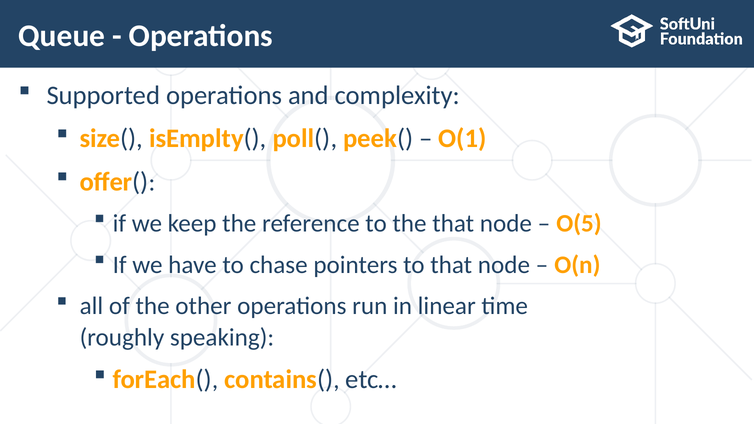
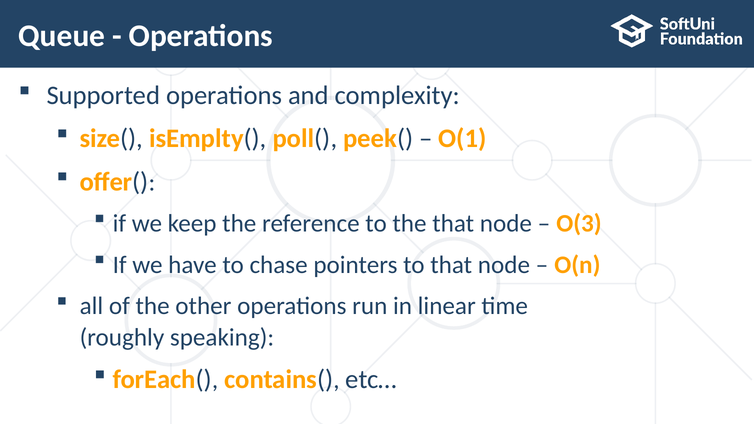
O(5: O(5 -> O(3 (579, 224)
